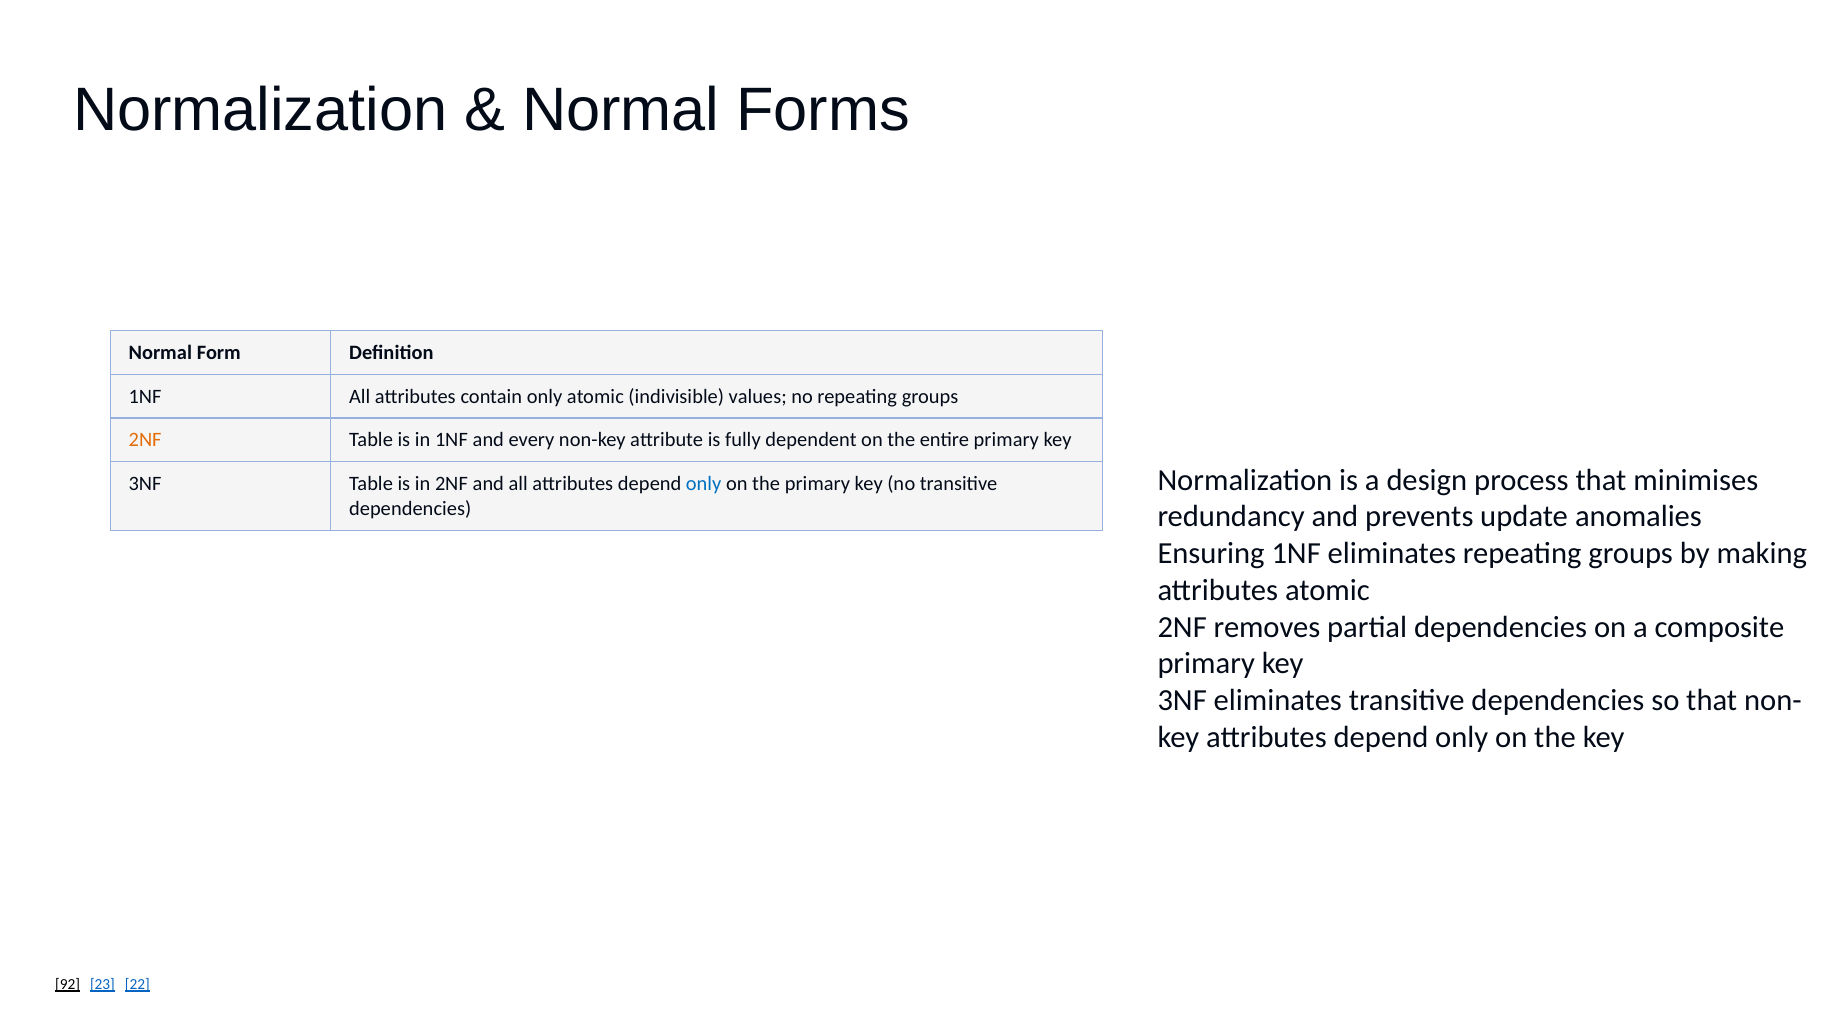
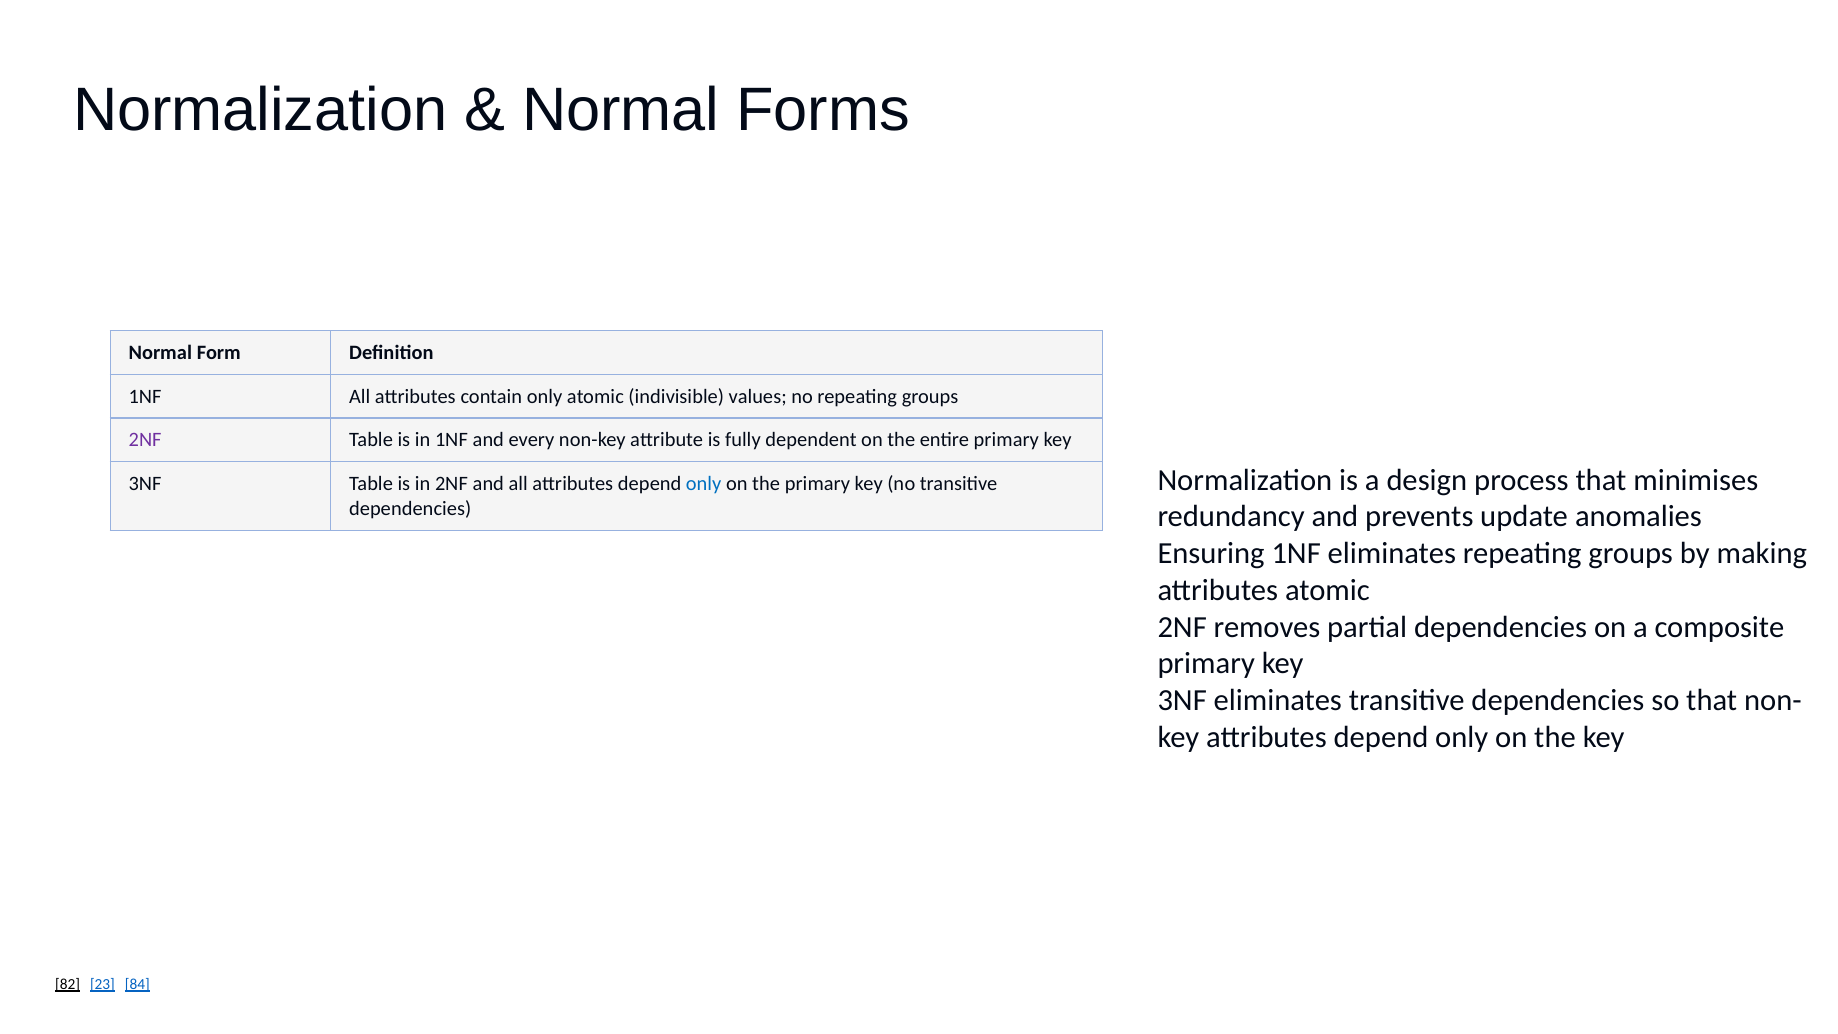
2NF colour: orange -> purple (145, 440)
92: 92 -> 82 (68, 984)
22: 22 -> 84 (137, 984)
